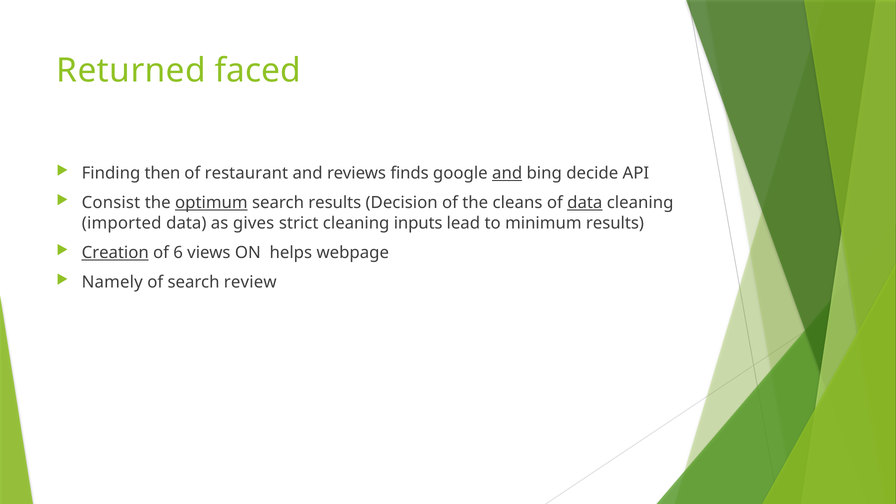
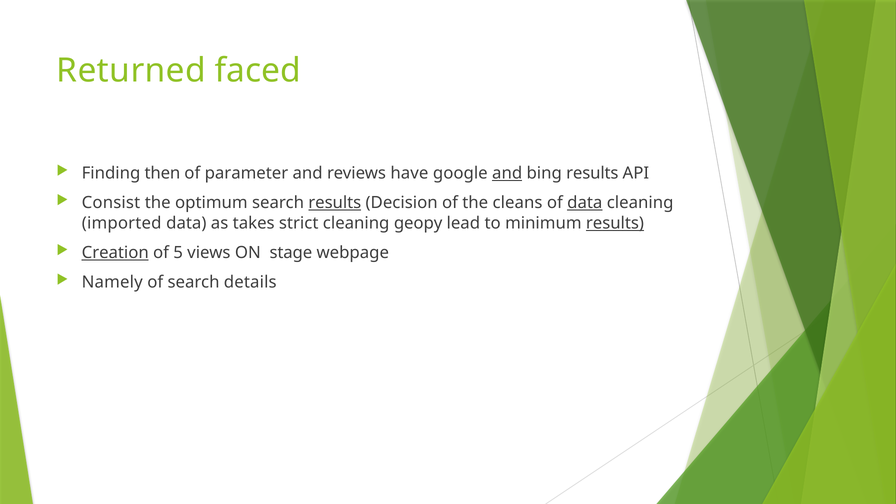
restaurant: restaurant -> parameter (246, 173)
finds: finds -> have (409, 173)
bing decide: decide -> results (592, 173)
optimum underline: present -> none (211, 203)
results underline: none -> present (335, 203)
gives: gives -> takes (254, 223)
inputs: inputs -> geopy (418, 223)
results underline: none -> present (615, 223)
6: 6 -> 5 (178, 253)
helps: helps -> stage (291, 253)
review: review -> details (250, 282)
